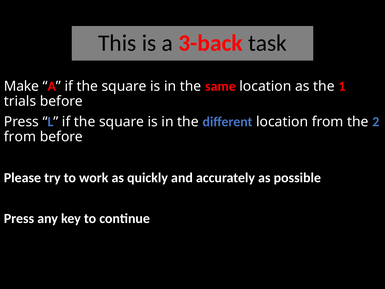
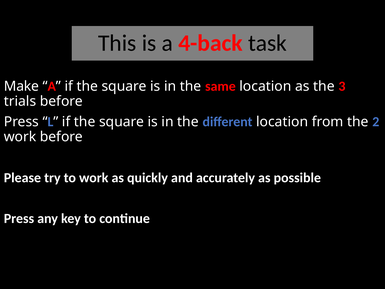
3-back: 3-back -> 4-back (211, 43)
1: 1 -> 3 (342, 86)
from: from -> work (20, 137)
